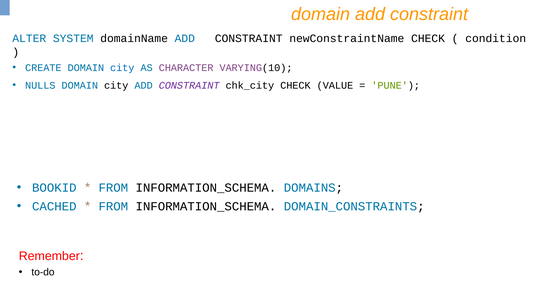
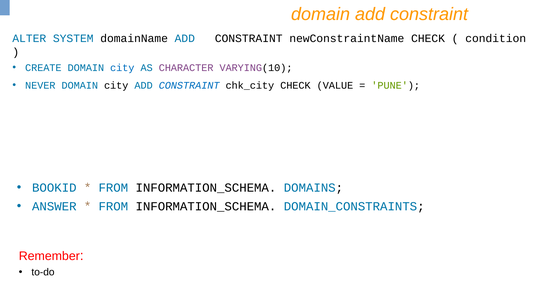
NULLS: NULLS -> NEVER (40, 85)
CONSTRAINT colour: purple -> blue (189, 85)
CACHED: CACHED -> ANSWER (54, 206)
